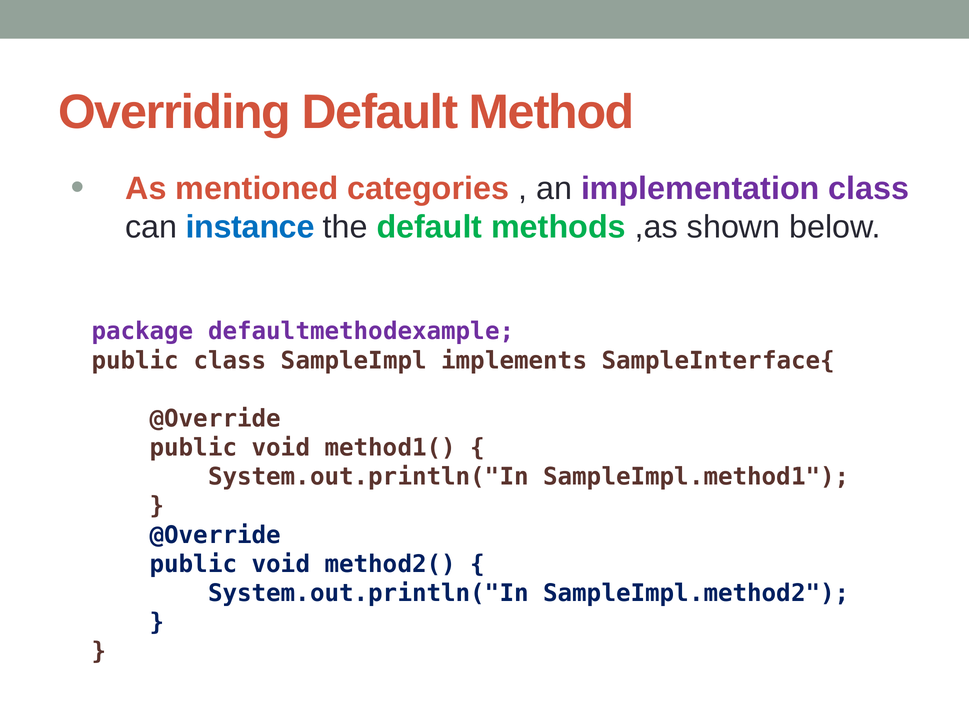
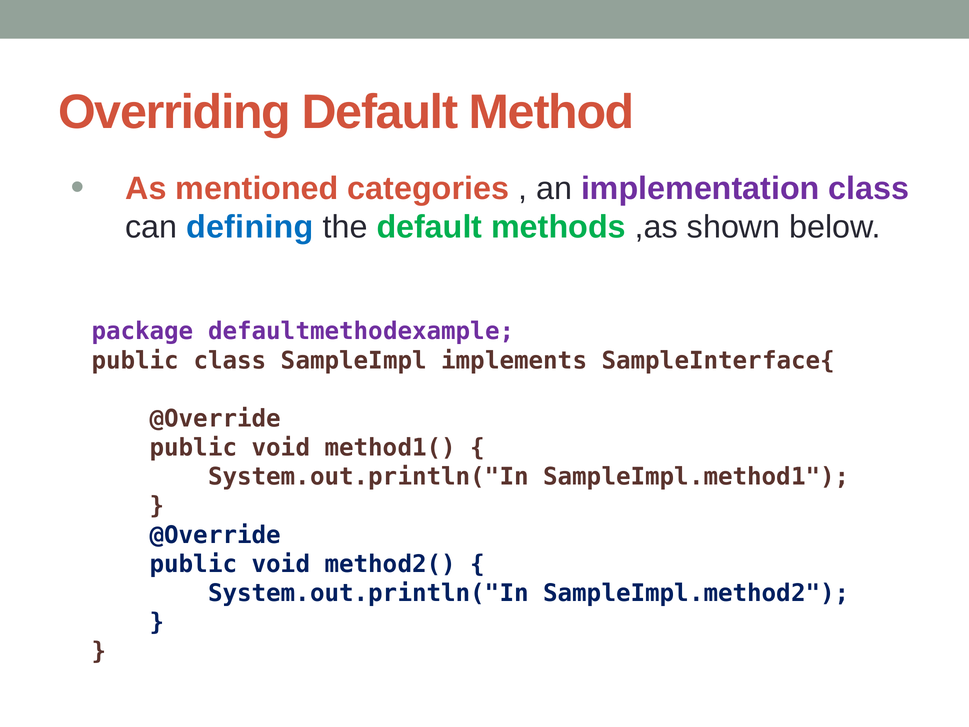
instance: instance -> defining (250, 227)
